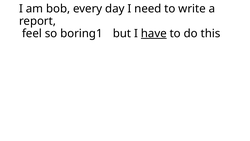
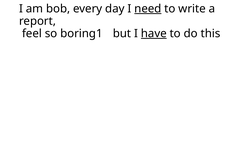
need underline: none -> present (148, 9)
